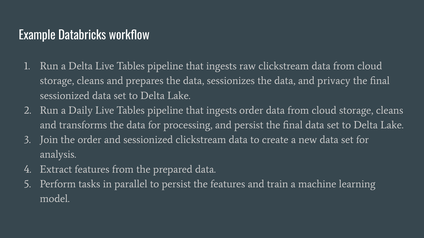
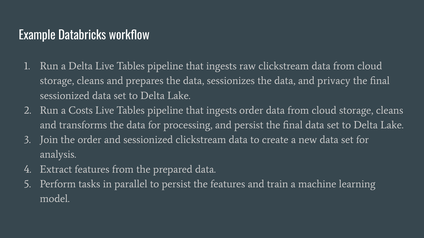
Daily: Daily -> Costs (81, 111)
